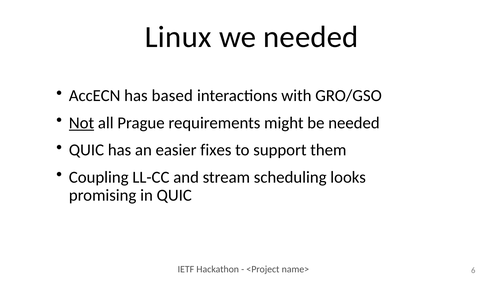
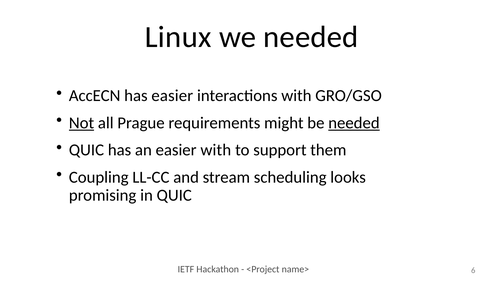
has based: based -> easier (172, 96)
needed underline: none -> present (354, 123)
easier fixes: fixes -> with (216, 150)
